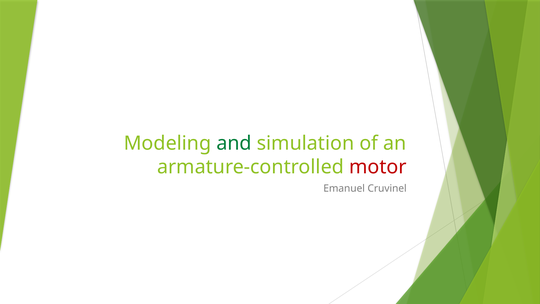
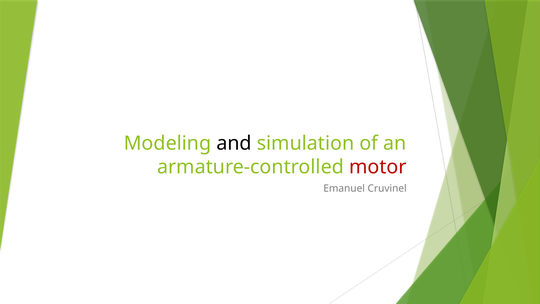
and colour: green -> black (234, 143)
